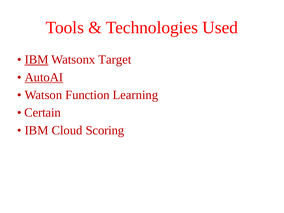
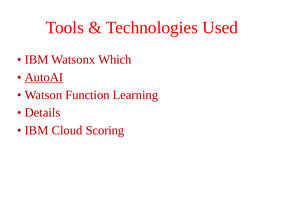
IBM underline: present -> none (37, 60)
Target: Target -> Which (115, 60)
Certain: Certain -> Details (42, 113)
